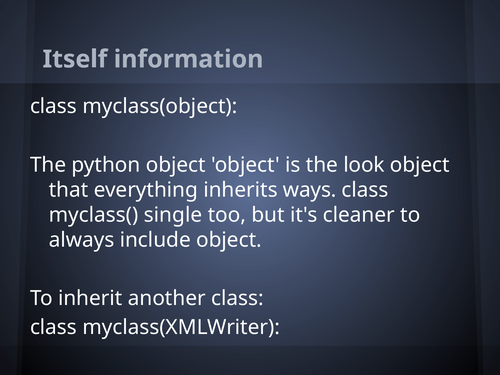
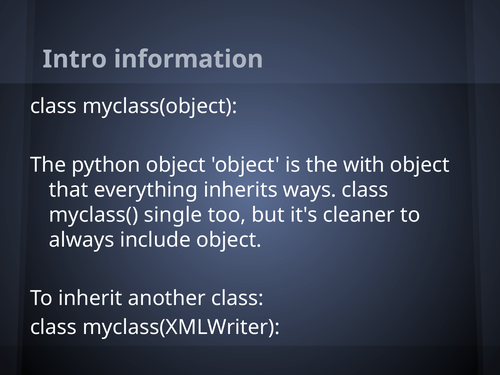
Itself: Itself -> Intro (75, 59)
look: look -> with (364, 165)
